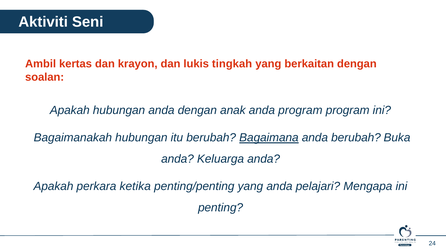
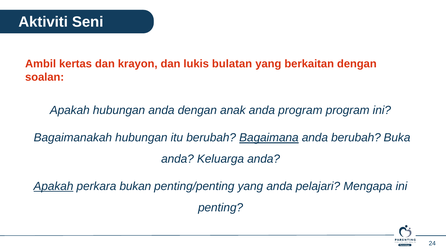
tingkah: tingkah -> bulatan (232, 64)
Apakah underline: none -> present (53, 186)
ketika: ketika -> bukan (135, 186)
